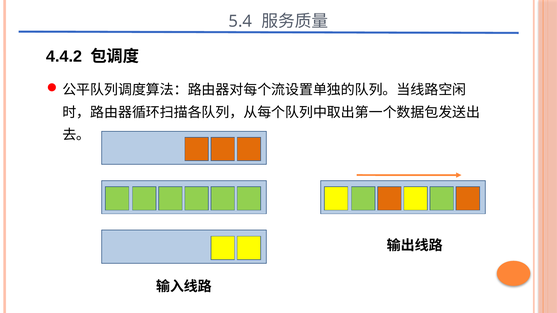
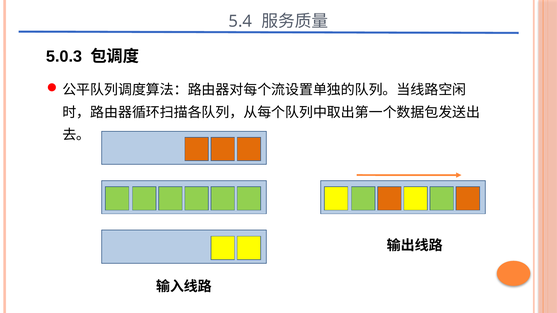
4.4.2: 4.4.2 -> 5.0.3 (64, 57)
